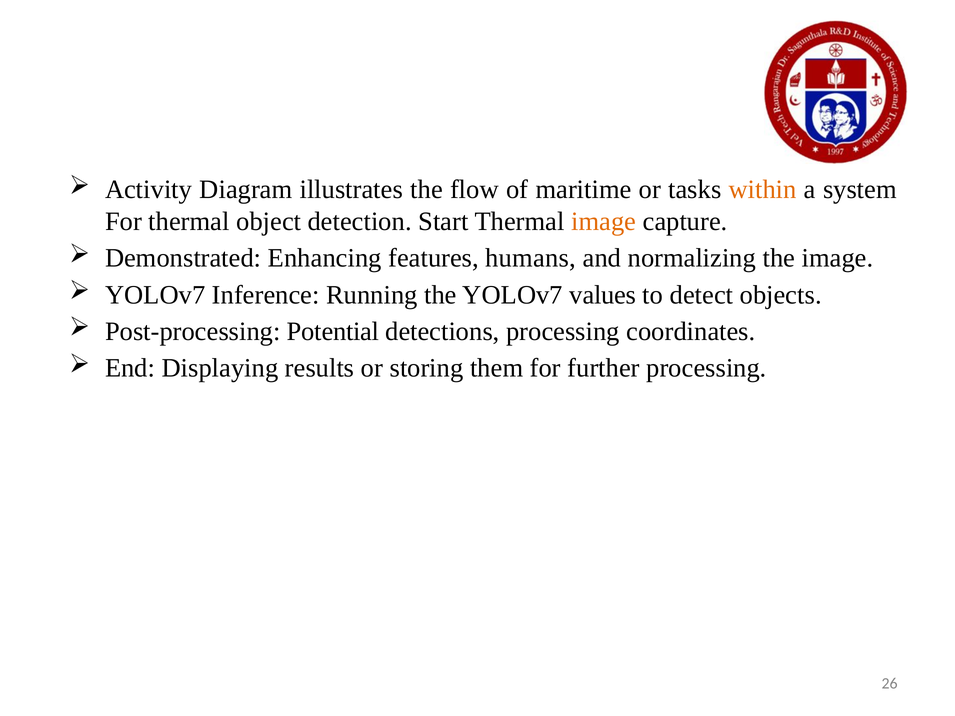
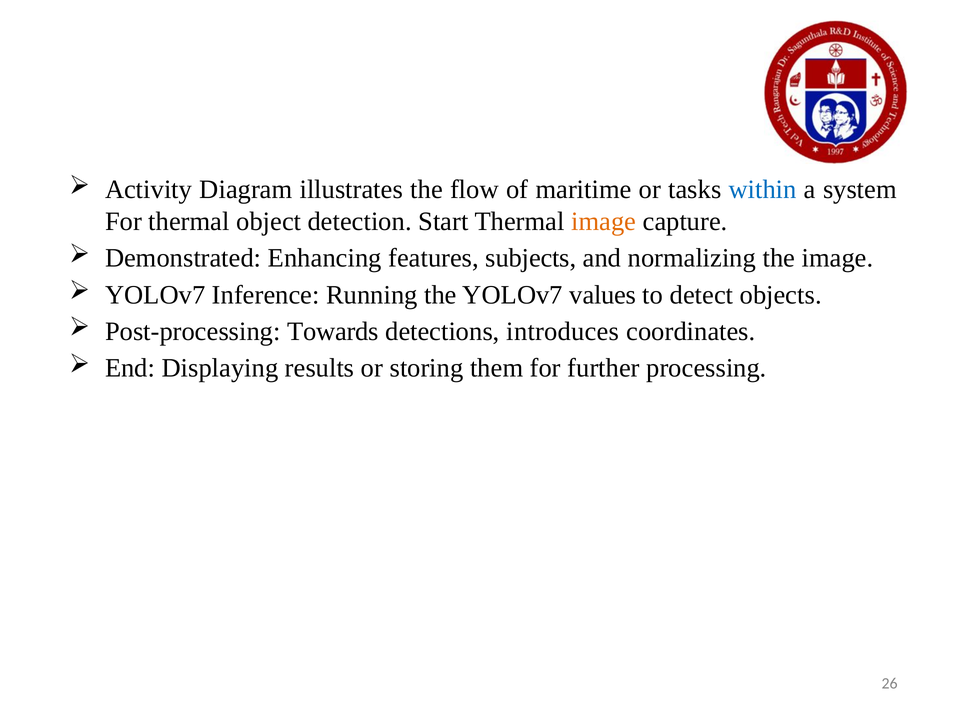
within colour: orange -> blue (763, 190)
humans: humans -> subjects (531, 258)
Potential: Potential -> Towards (333, 332)
detections processing: processing -> introduces (563, 332)
